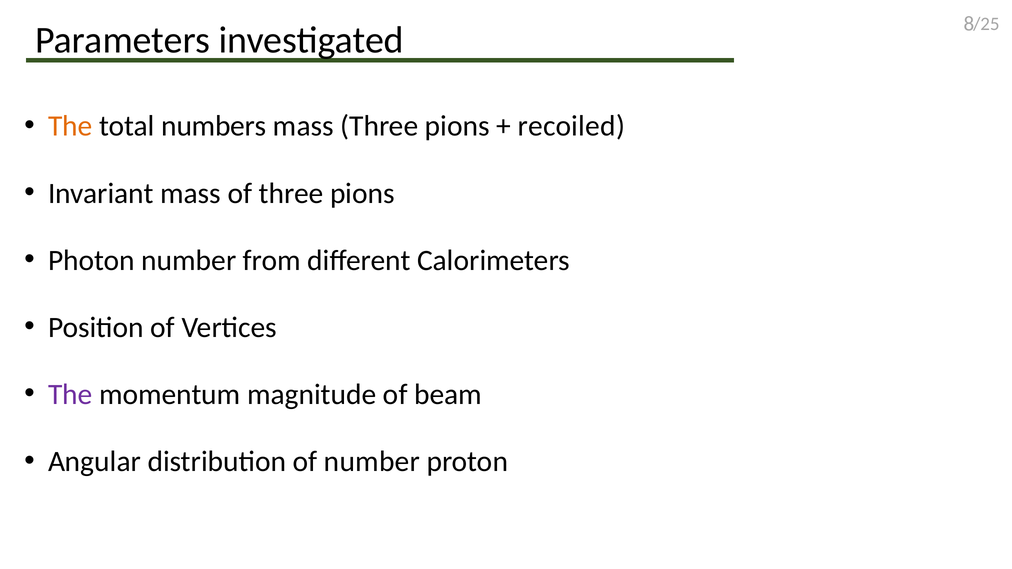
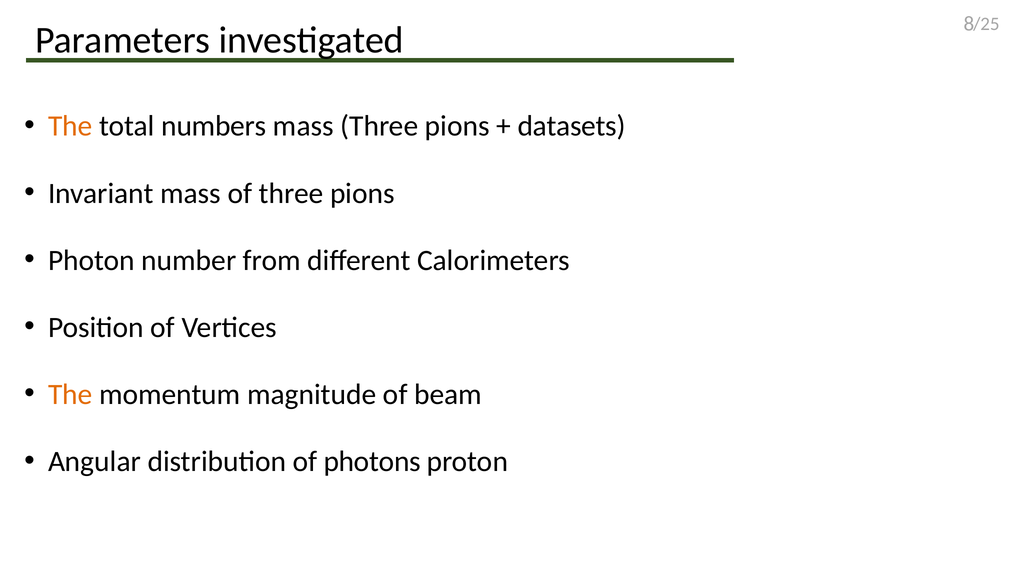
recoiled: recoiled -> datasets (572, 126)
The colour: purple -> orange (70, 395)
of number: number -> photons (372, 462)
